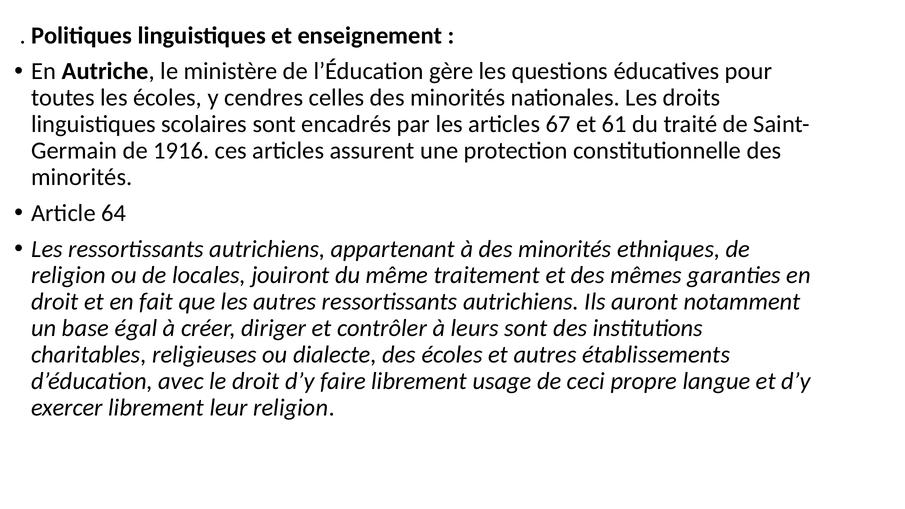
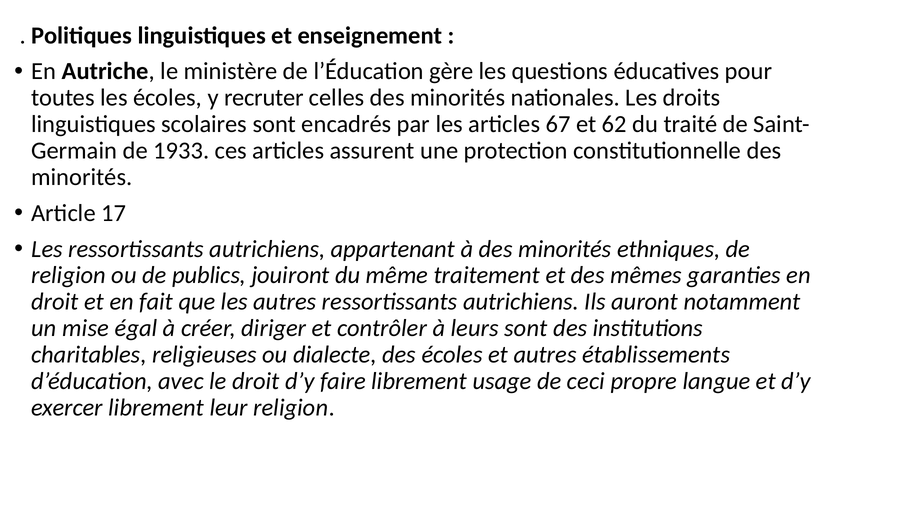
cendres: cendres -> recruter (264, 98)
61: 61 -> 62 (614, 124)
1916: 1916 -> 1933 (181, 151)
64: 64 -> 17 (114, 213)
locales: locales -> publics (209, 275)
base: base -> mise (86, 328)
